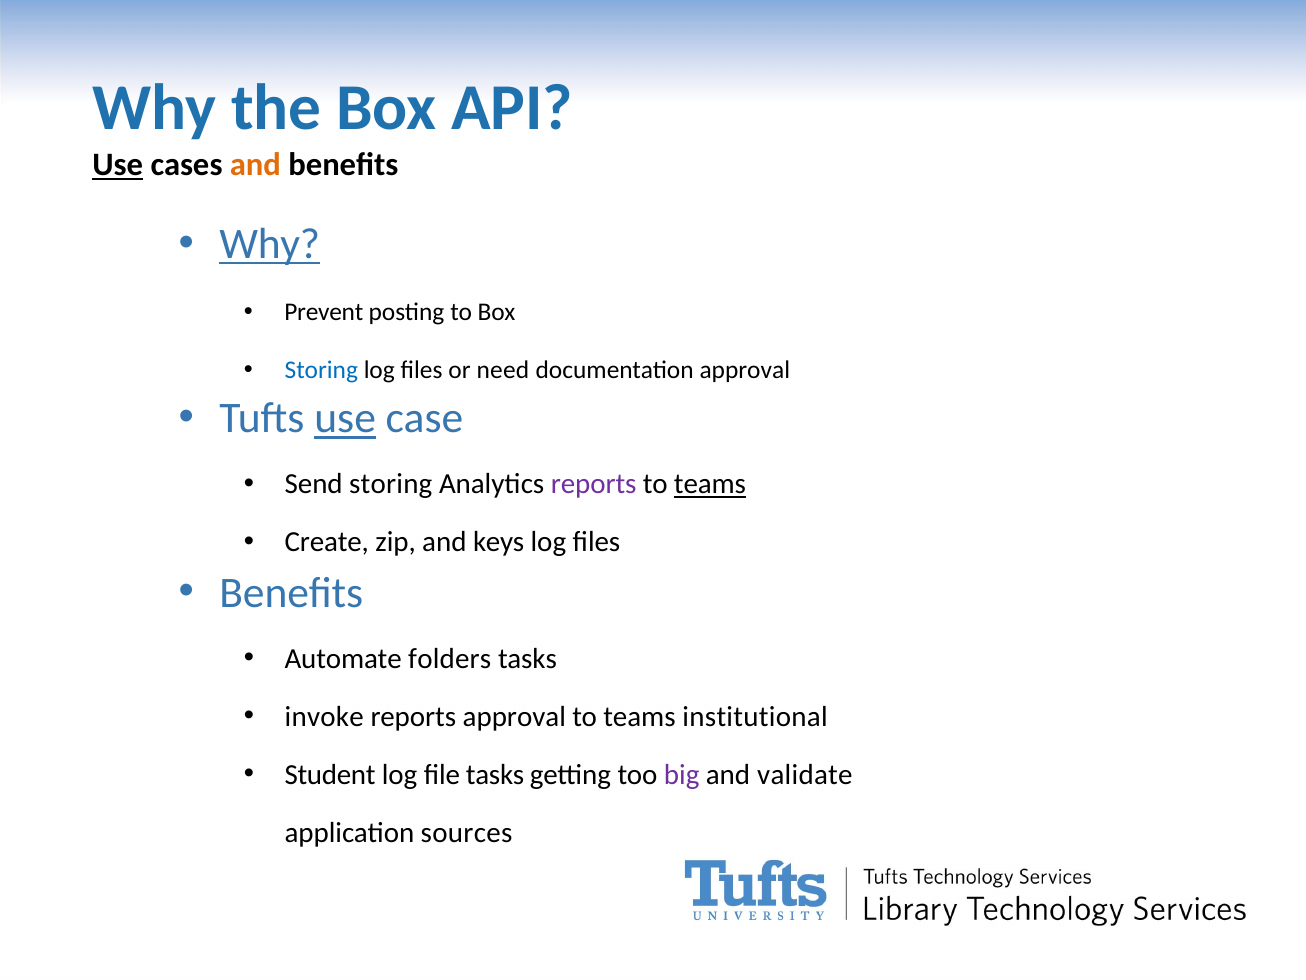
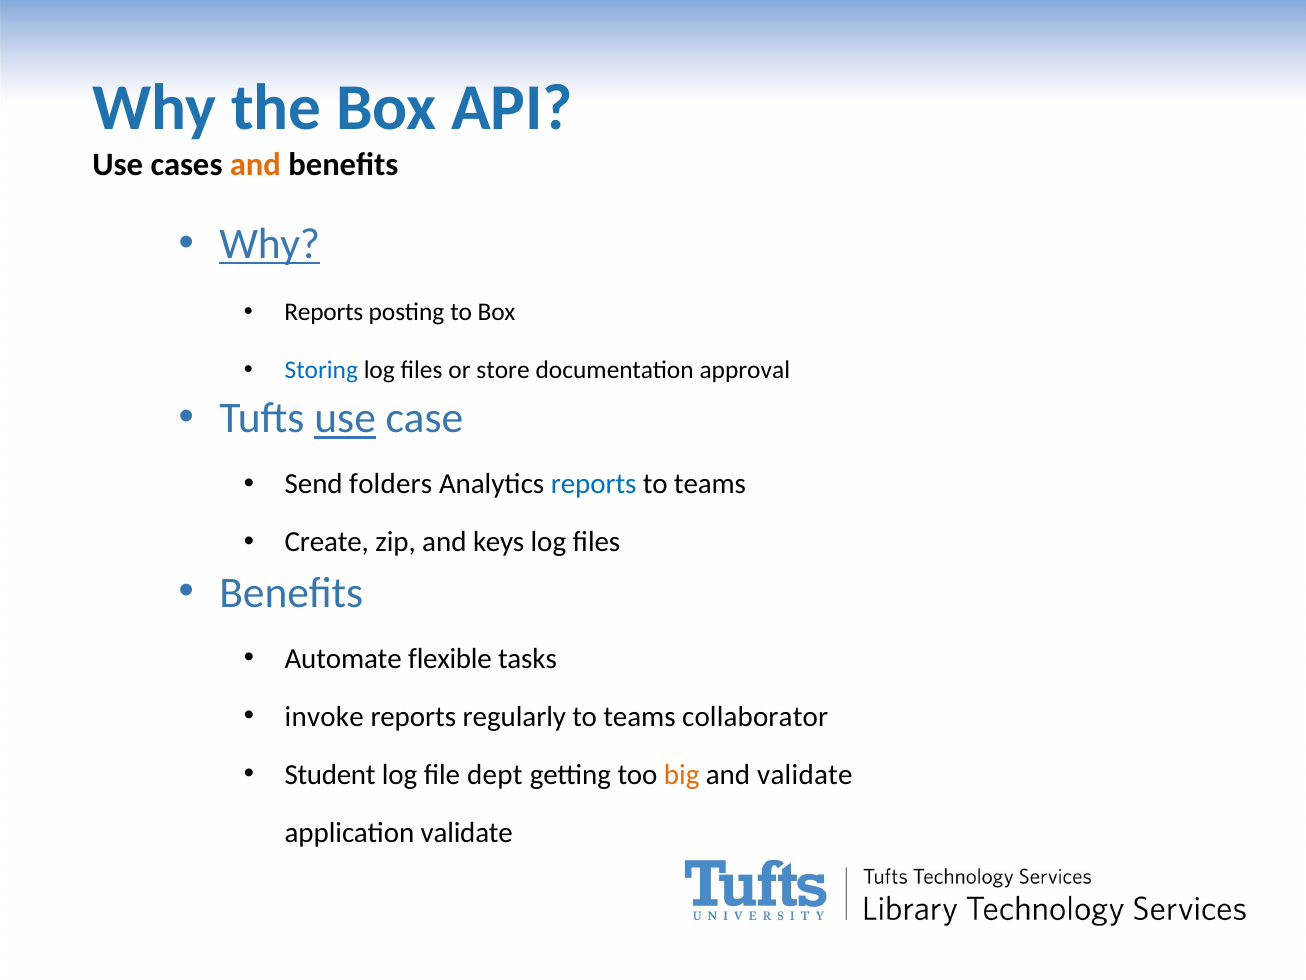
Use underline: present -> none (118, 165)
Prevent: Prevent -> Reports (324, 312)
need: need -> store (503, 370)
Send storing: storing -> folders (391, 484)
reports colour: purple -> blue (594, 484)
teams underline: present -> none (710, 484)
folders: folders -> flexible (450, 658)
reports approval: approval -> regularly (514, 716)
institutional: institutional -> collaborator (755, 716)
file tasks: tasks -> dept (495, 774)
big colour: purple -> orange (682, 774)
application sources: sources -> validate (467, 832)
